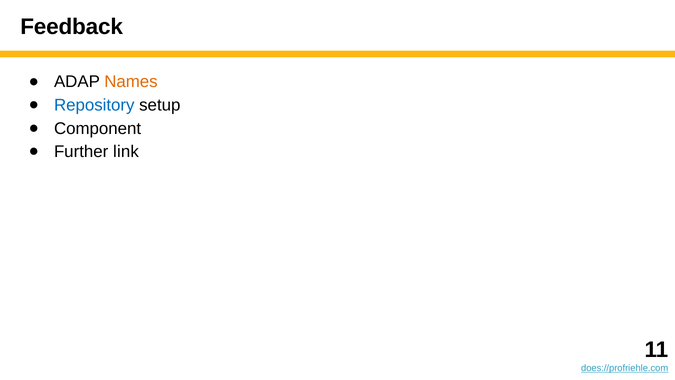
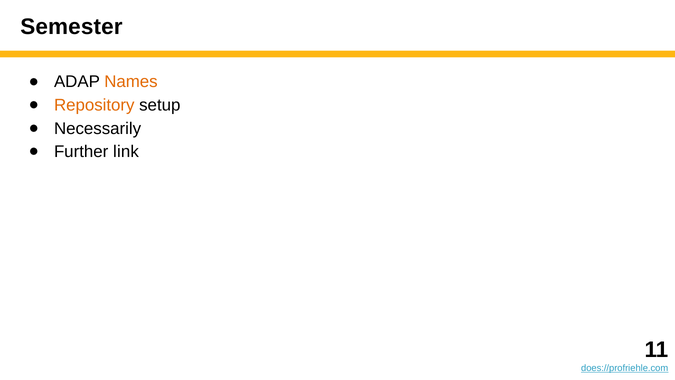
Feedback: Feedback -> Semester (71, 27)
Repository colour: blue -> orange (94, 105)
Component: Component -> Necessarily (98, 128)
